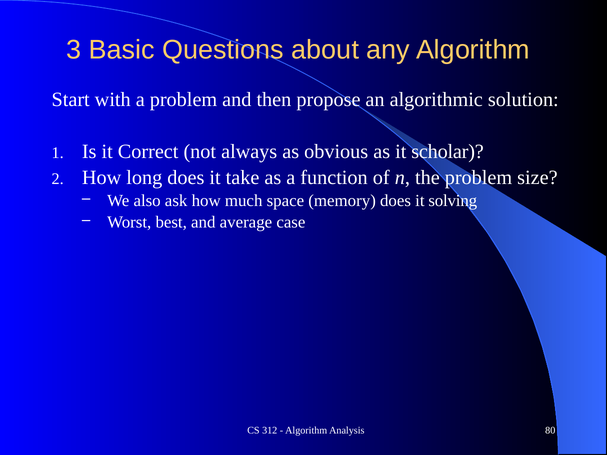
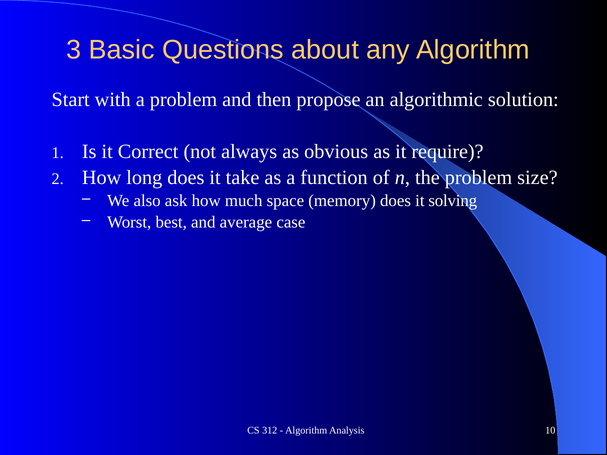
scholar: scholar -> require (447, 152)
80: 80 -> 10 (550, 431)
